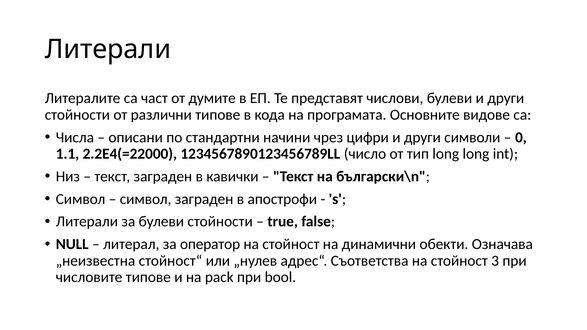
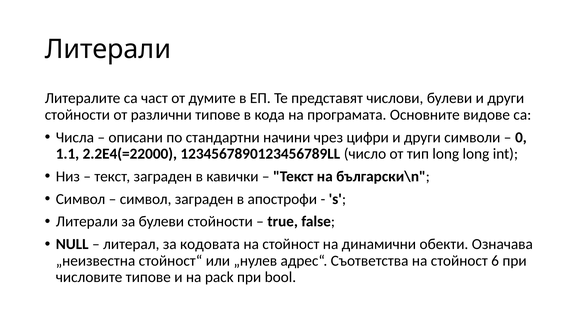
оператор: оператор -> кодовата (210, 244)
3: 3 -> 6 (495, 261)
